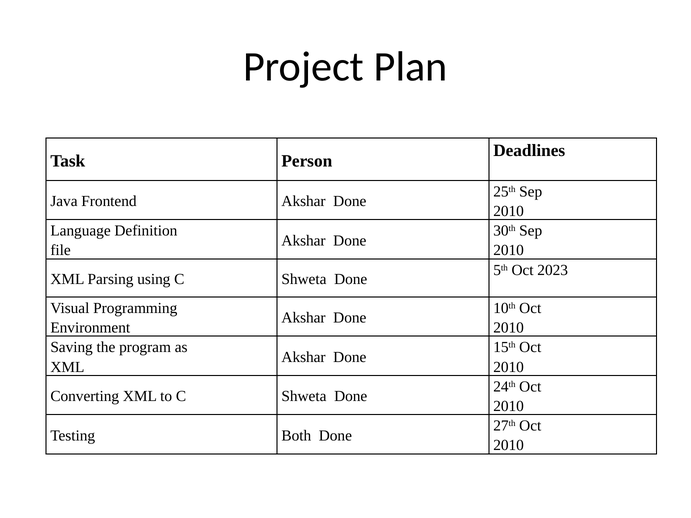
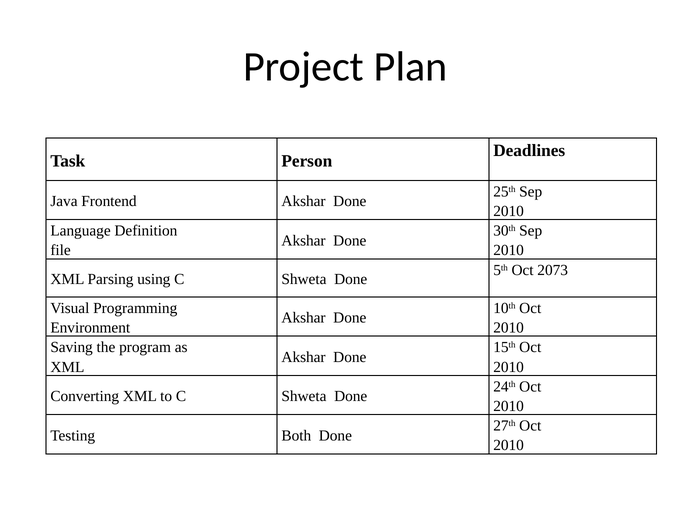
2023: 2023 -> 2073 (553, 270)
